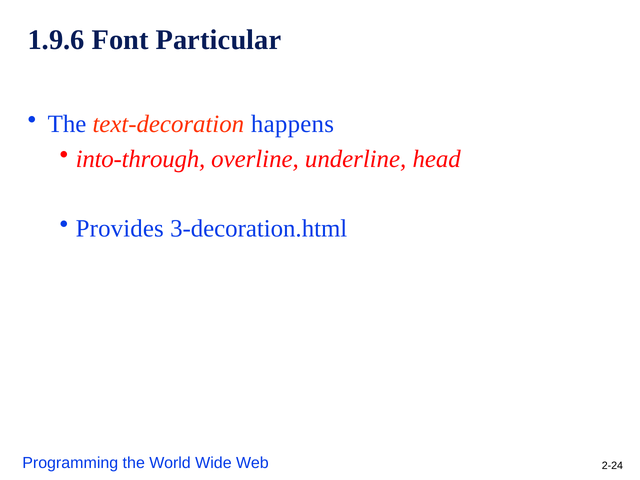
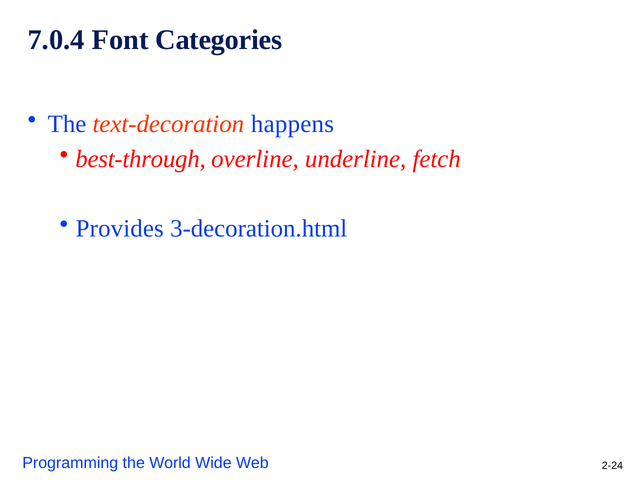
1.9.6: 1.9.6 -> 7.0.4 (56, 40)
Particular: Particular -> Categories (219, 40)
into-through: into-through -> best-through (141, 159)
head: head -> fetch (437, 159)
